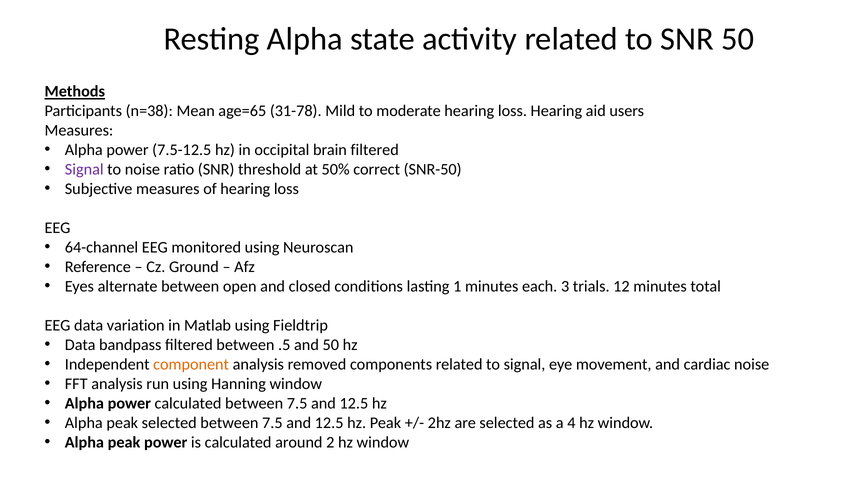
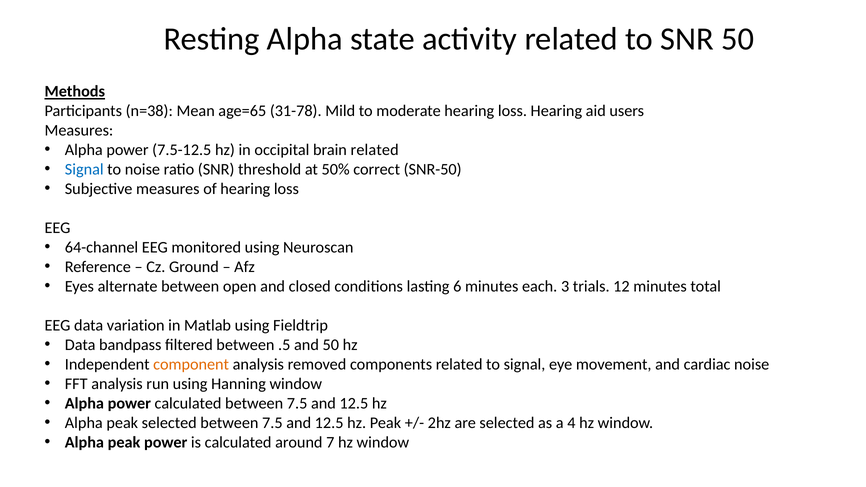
brain filtered: filtered -> related (375, 150)
Signal colour: purple -> blue (84, 169)
1: 1 -> 6 (457, 286)
2: 2 -> 7 (330, 442)
